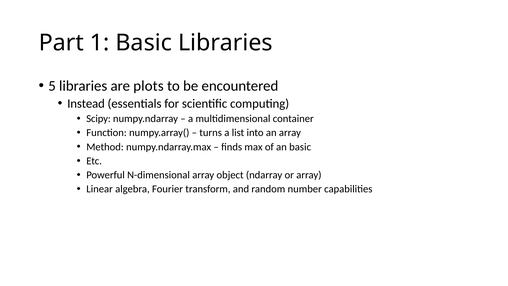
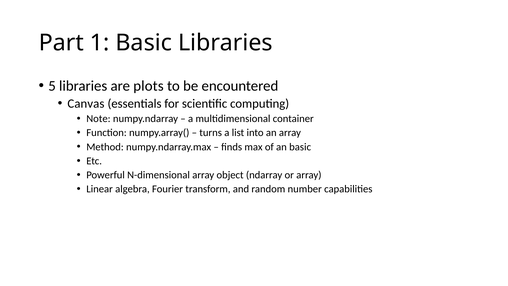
Instead: Instead -> Canvas (86, 103)
Scipy: Scipy -> Note (98, 119)
